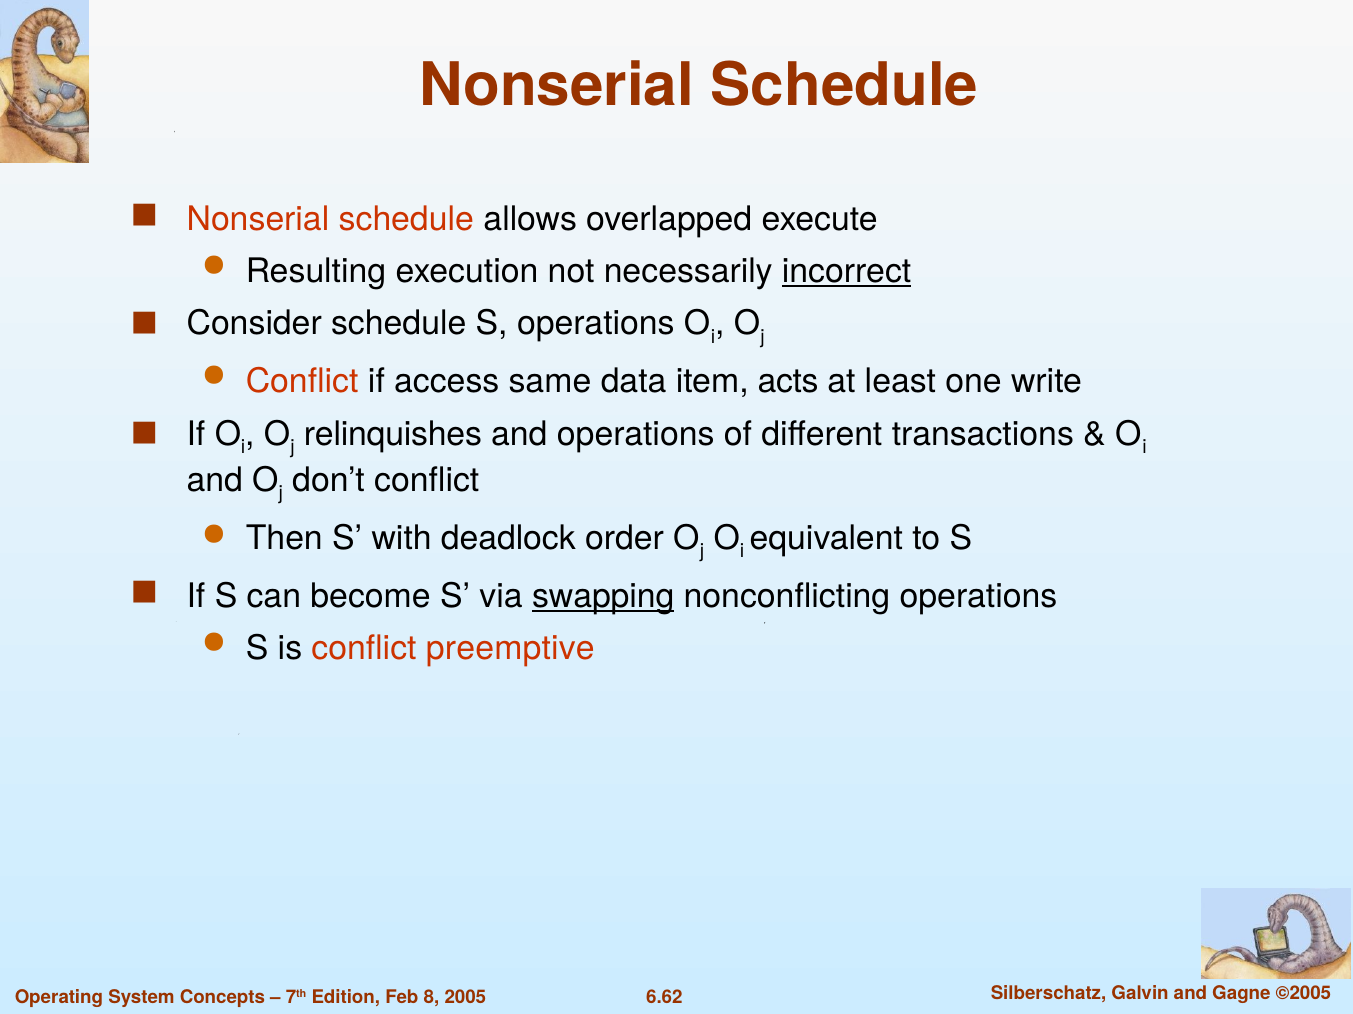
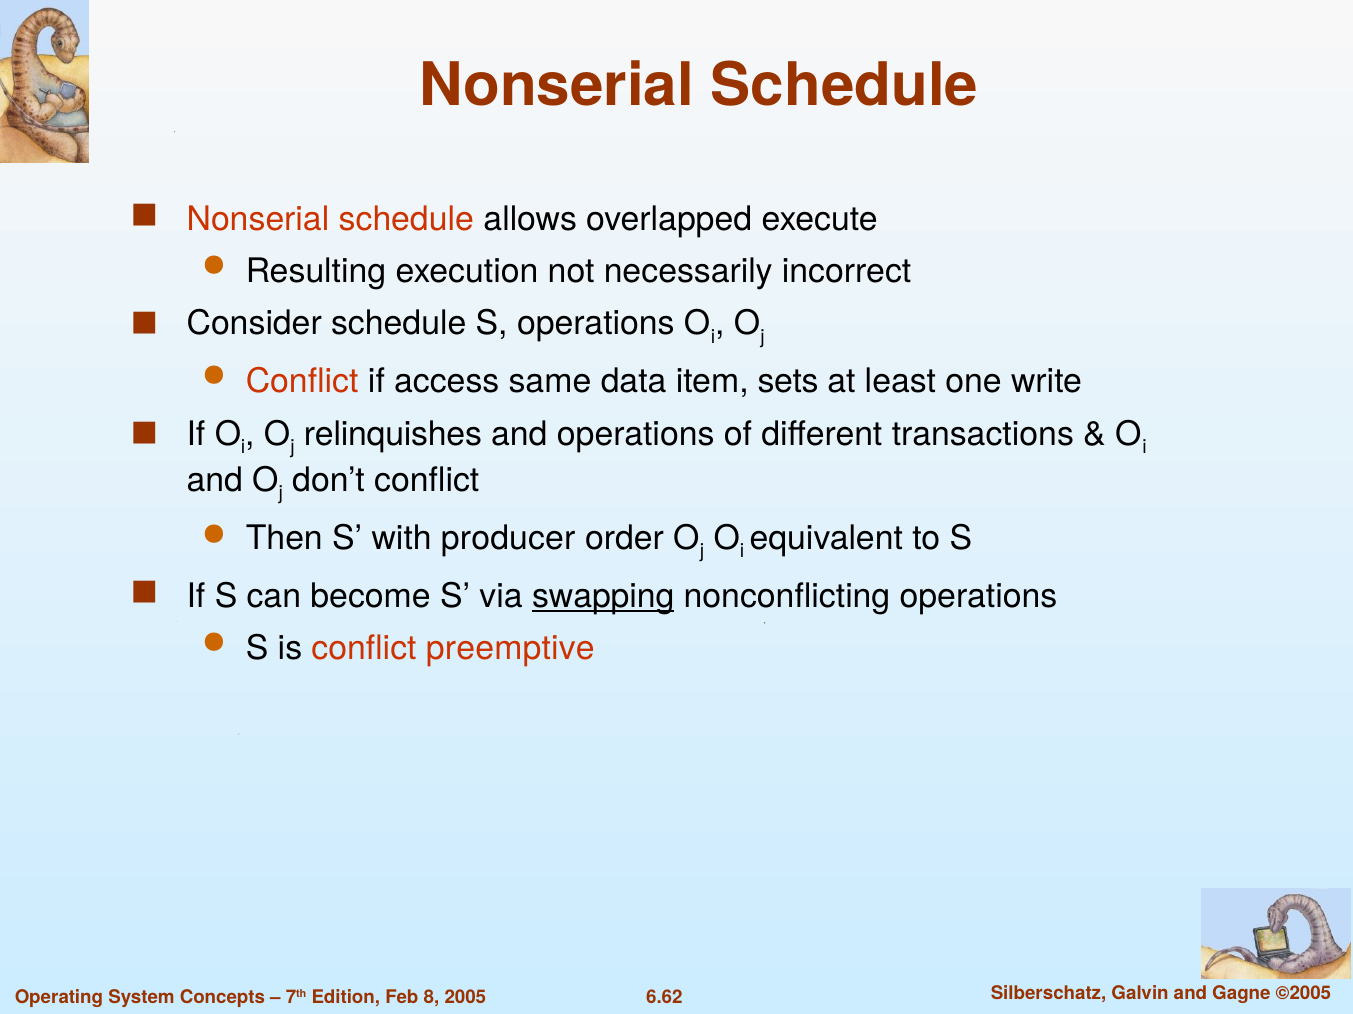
incorrect underline: present -> none (847, 272)
acts: acts -> sets (788, 382)
deadlock: deadlock -> producer (508, 539)
